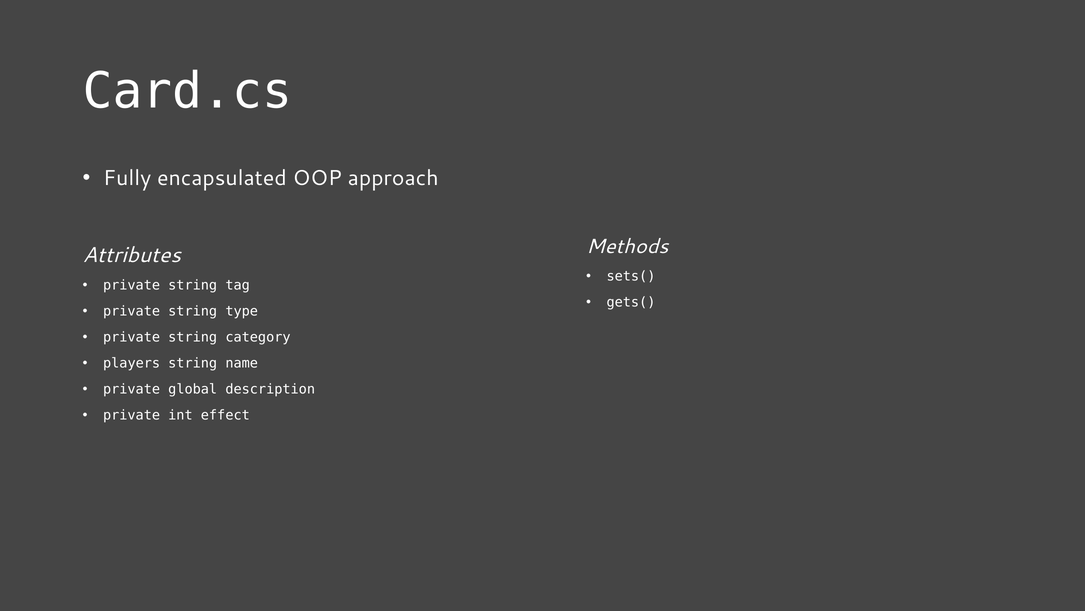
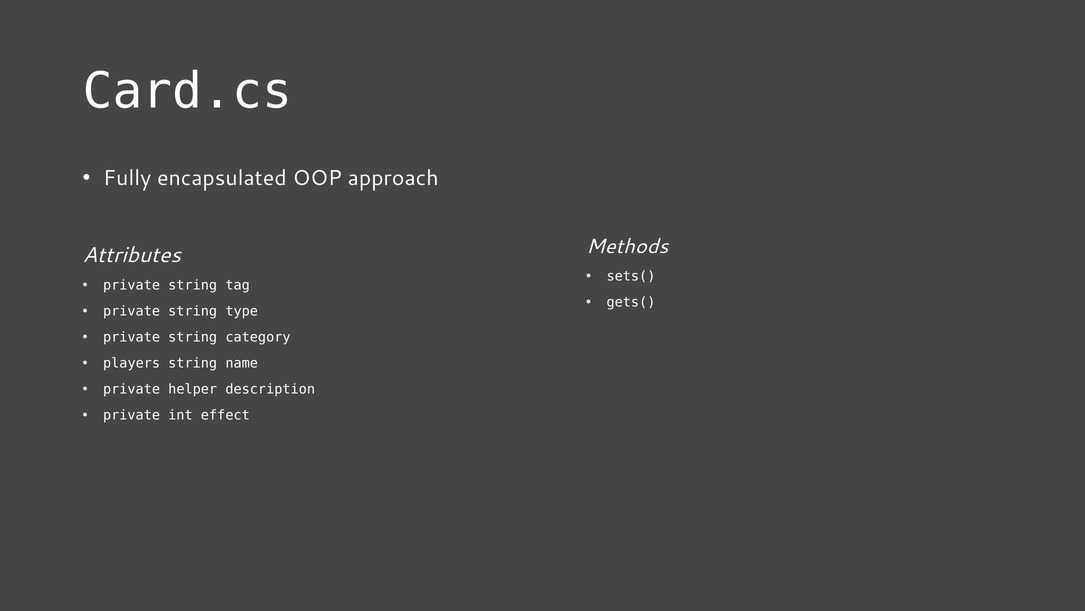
global: global -> helper (193, 389)
